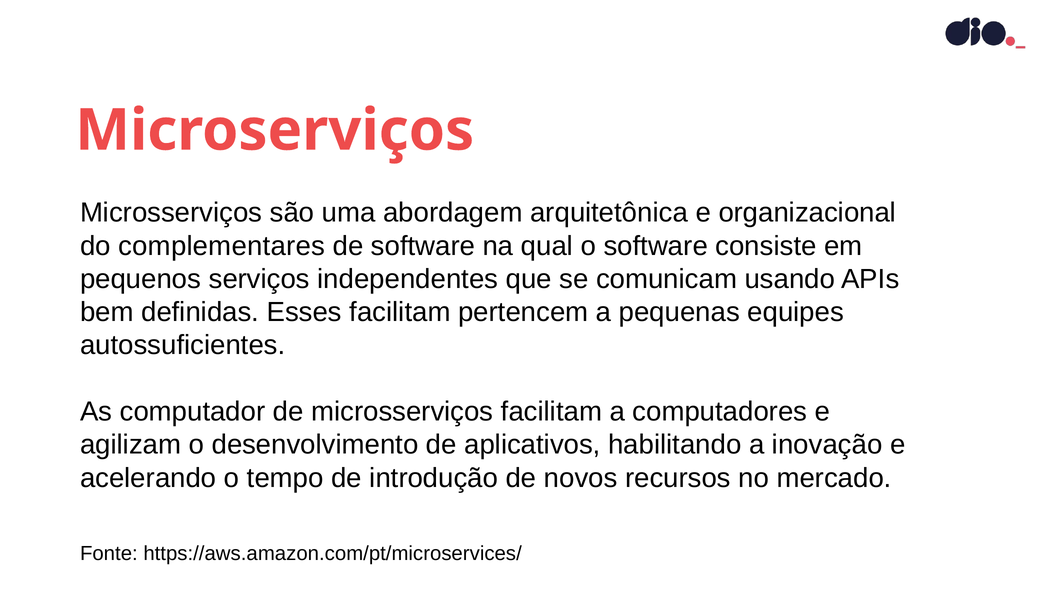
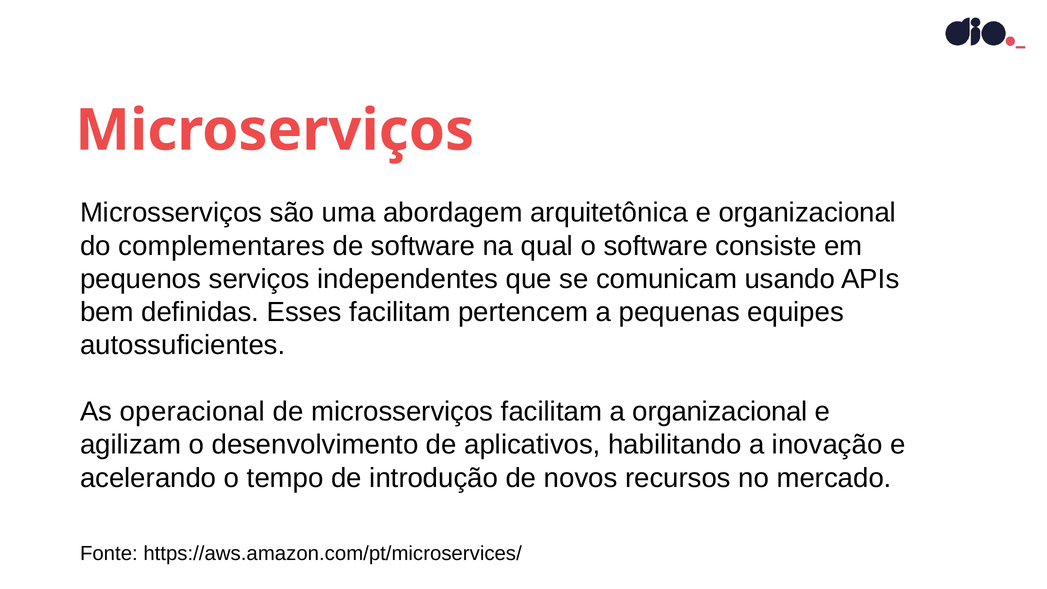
computador: computador -> operacional (192, 412)
a computadores: computadores -> organizacional (720, 412)
